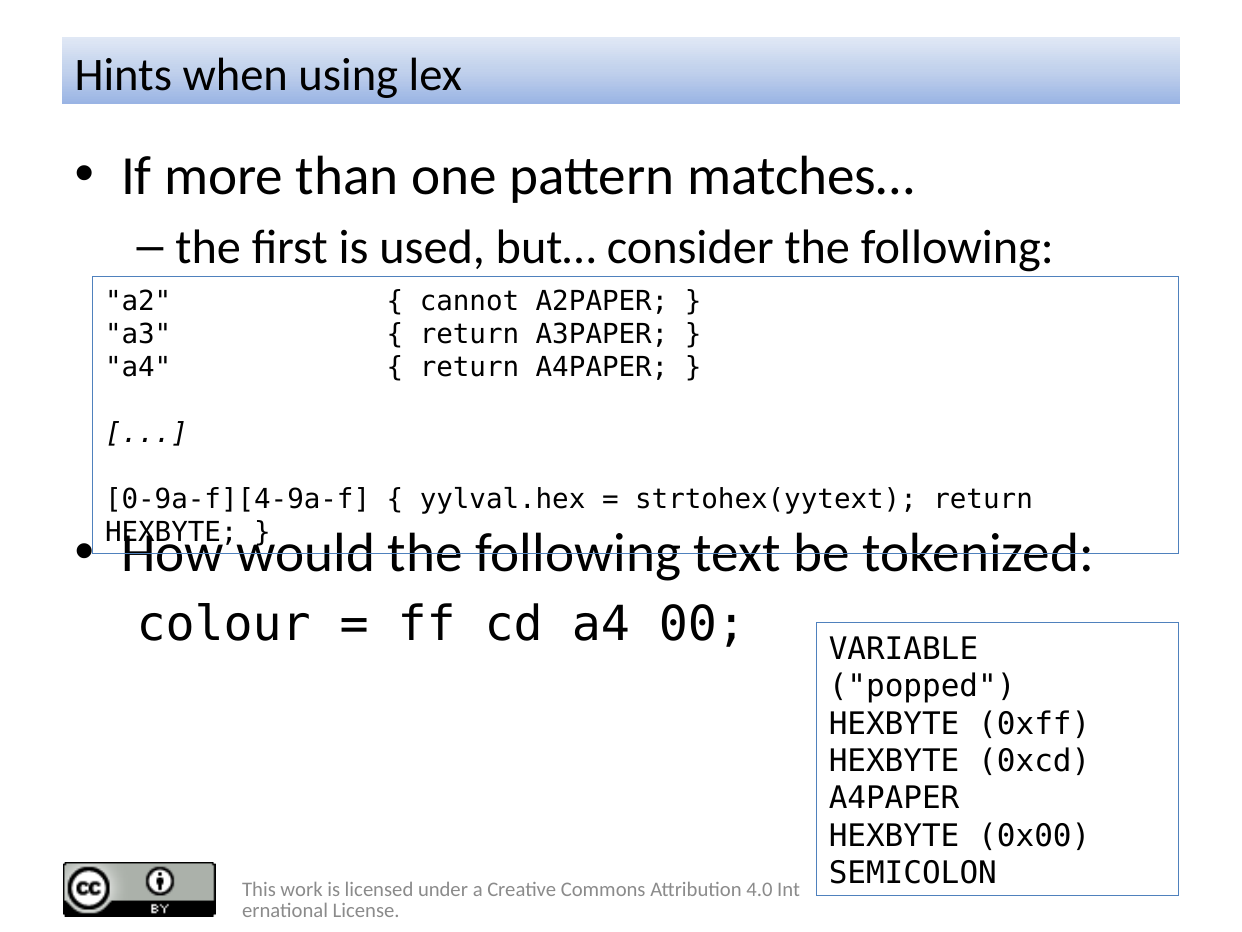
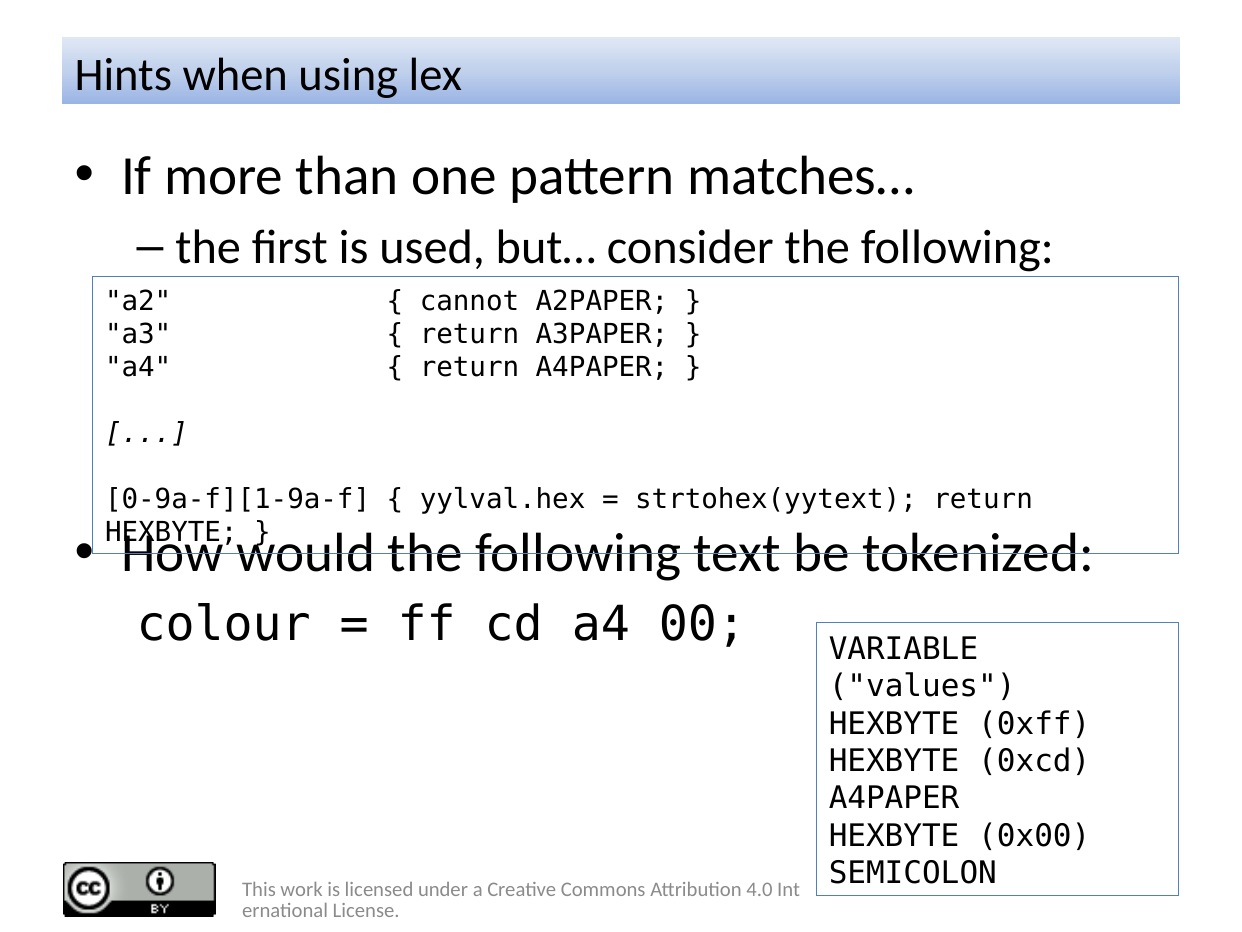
0-9a-f][4-9a-f: 0-9a-f][4-9a-f -> 0-9a-f][1-9a-f (238, 499)
popped: popped -> values (922, 686)
